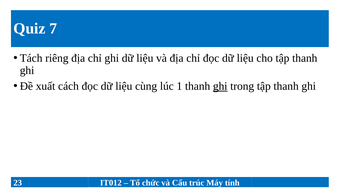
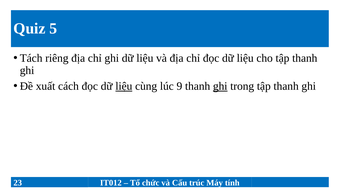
7: 7 -> 5 (53, 28)
liệu underline: none -> present (124, 86)
1: 1 -> 9 (179, 86)
